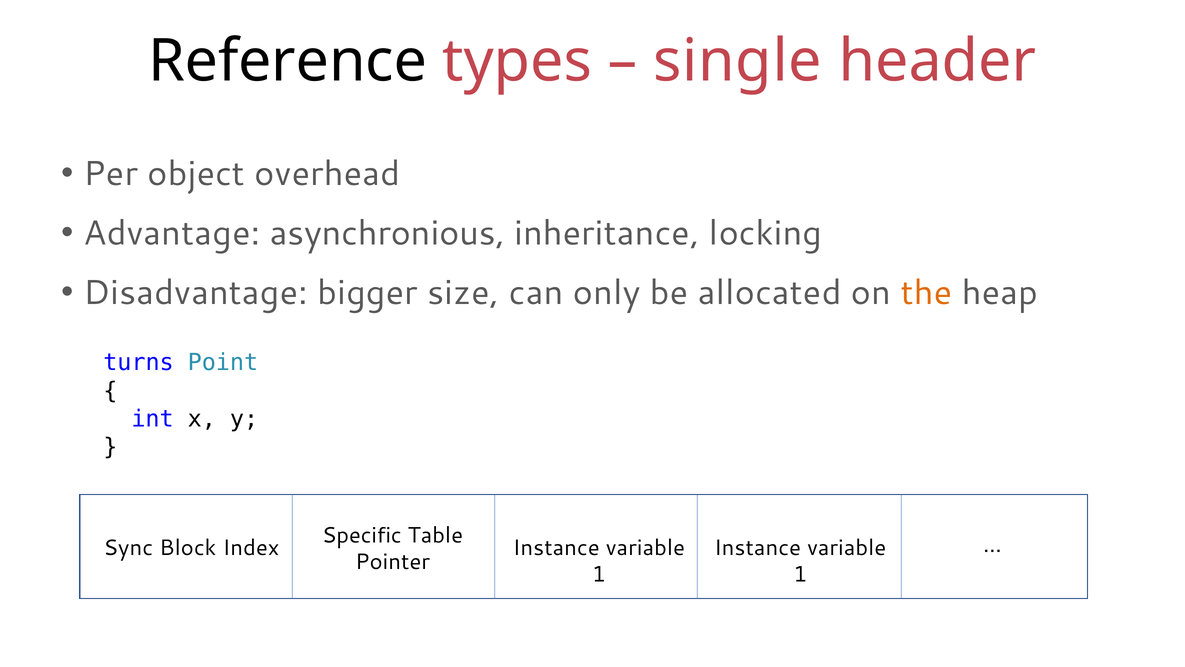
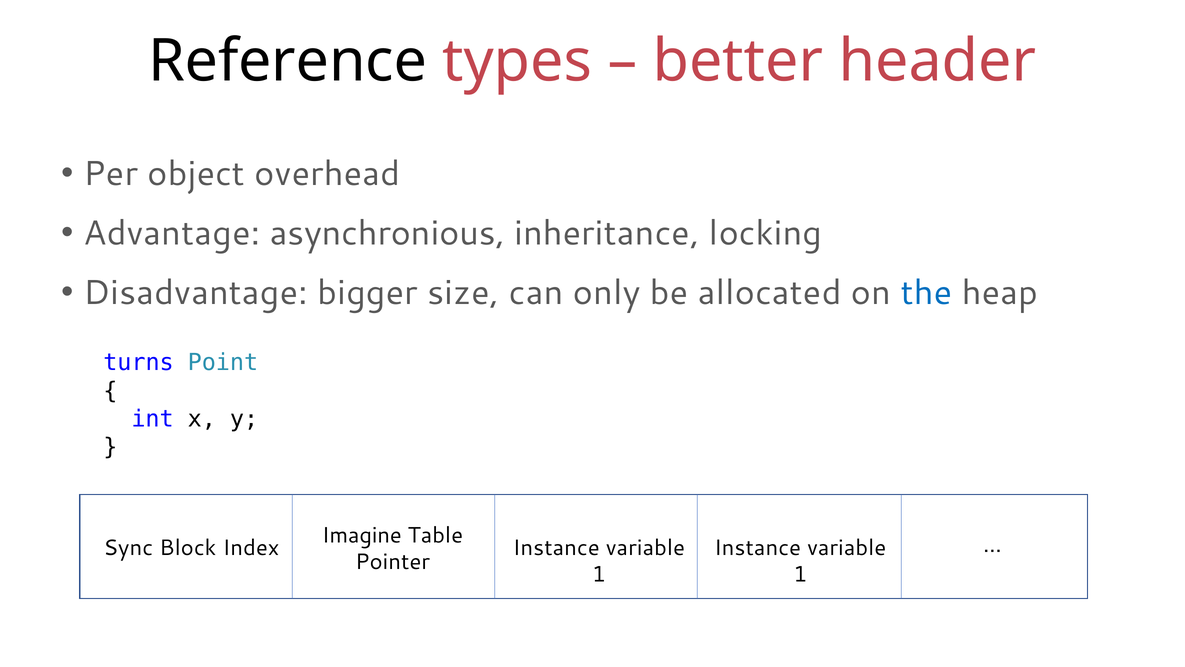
single: single -> better (738, 61)
the colour: orange -> blue (927, 293)
Specific: Specific -> Imagine (362, 535)
